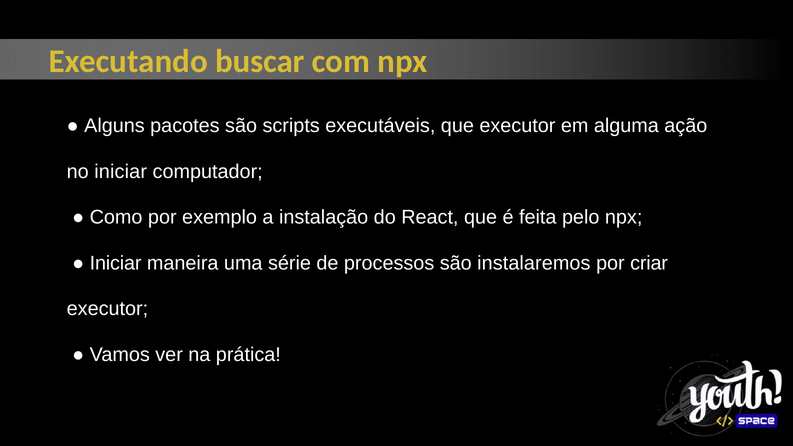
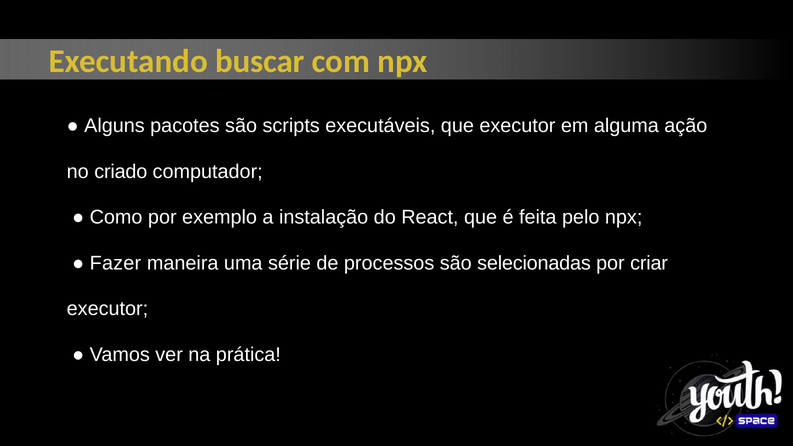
no iniciar: iniciar -> criado (121, 171)
Iniciar: Iniciar -> Fazer (115, 263)
instalaremos: instalaremos -> selecionadas (534, 263)
